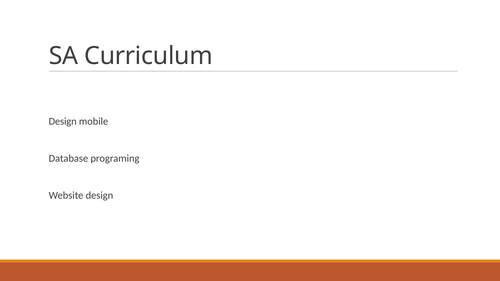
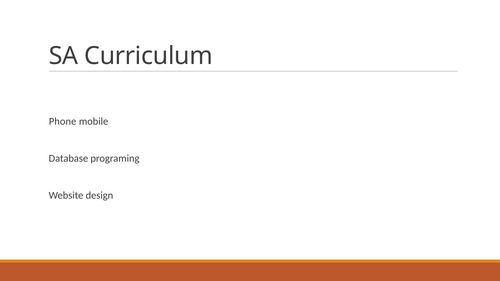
Design: Design -> Phone (63, 121)
